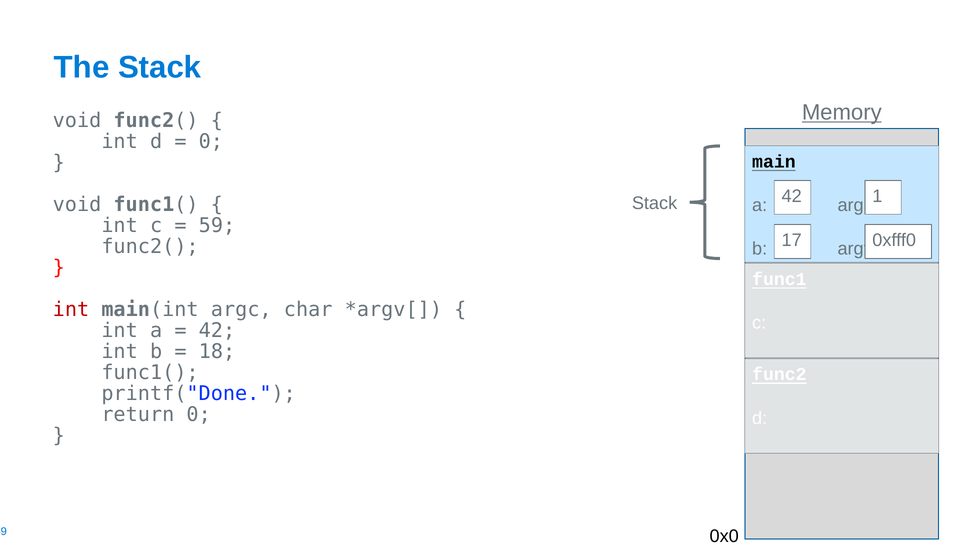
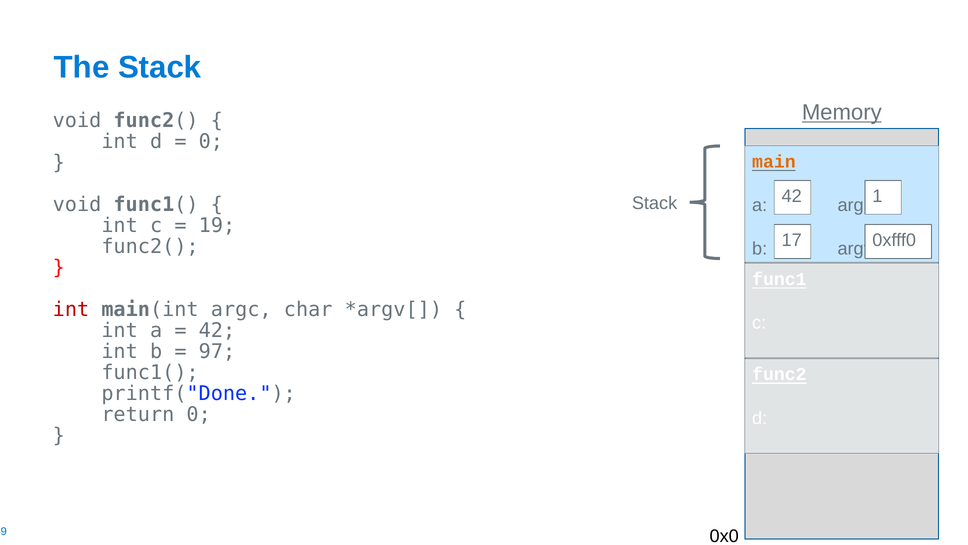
main colour: black -> orange (774, 162)
59: 59 -> 19 (217, 225)
18: 18 -> 97 (217, 351)
